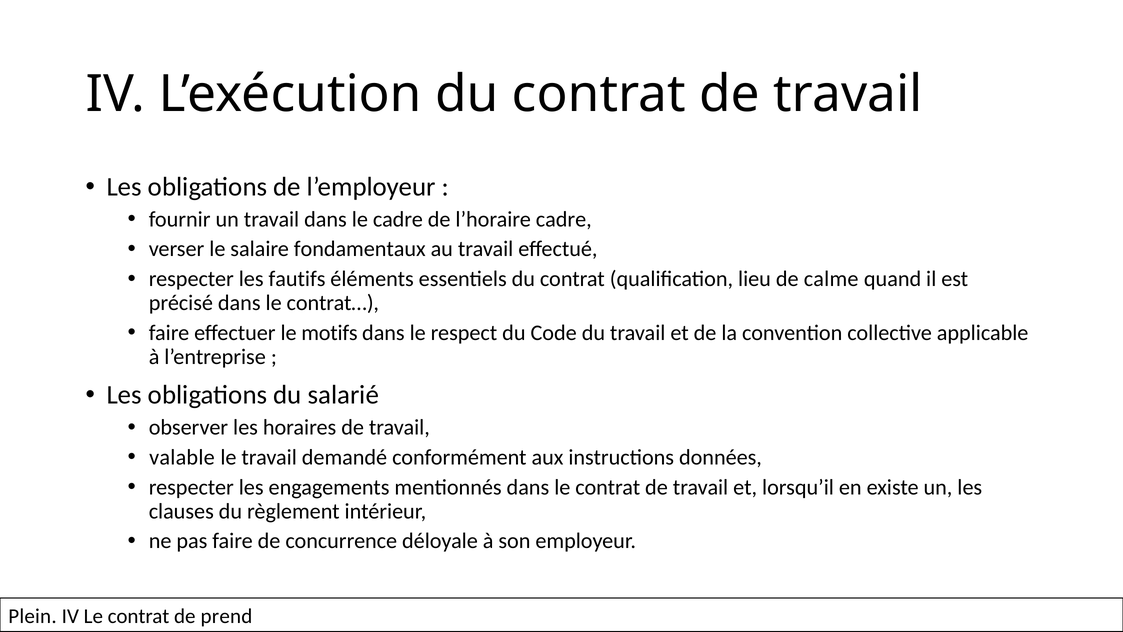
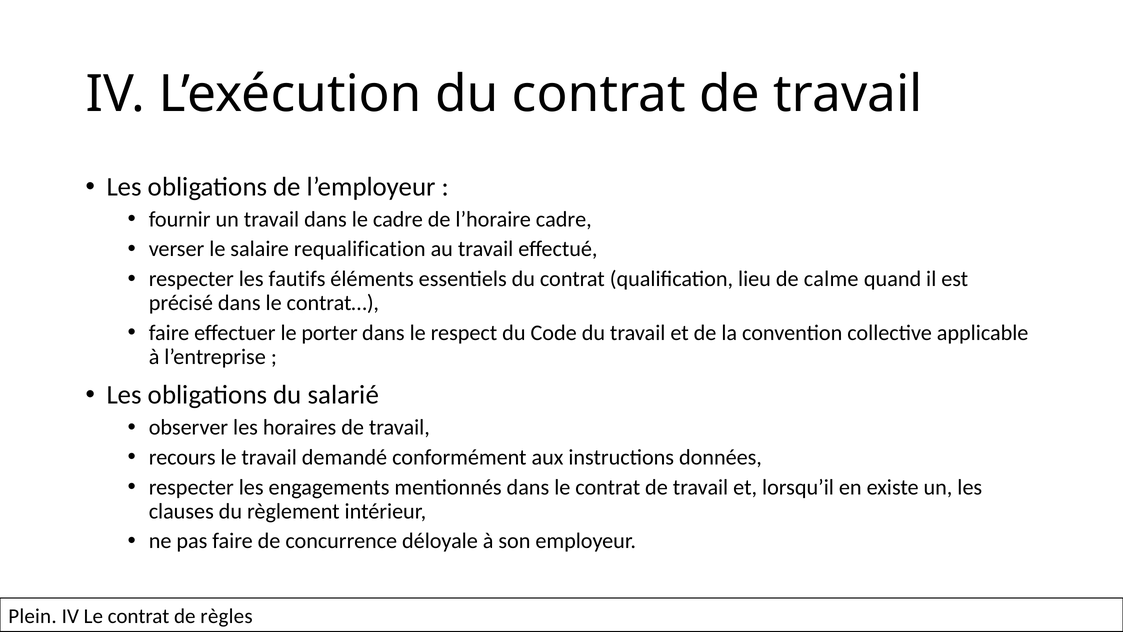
fondamentaux: fondamentaux -> requalification (360, 249)
motifs: motifs -> porter (330, 333)
valable: valable -> recours (182, 457)
prend: prend -> règles (226, 616)
